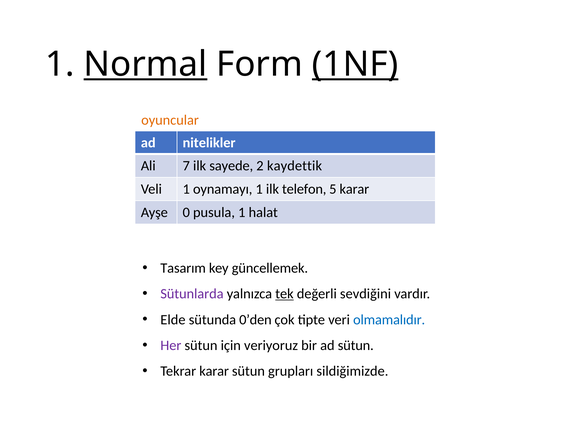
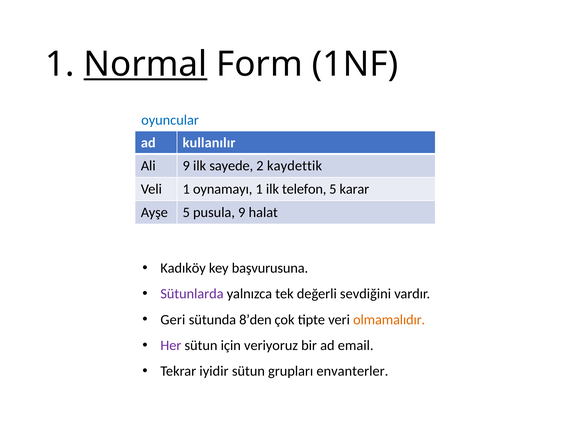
1NF underline: present -> none (355, 64)
oyuncular colour: orange -> blue (170, 120)
nitelikler: nitelikler -> kullanılır (209, 143)
Ali 7: 7 -> 9 (186, 166)
Ayşe 0: 0 -> 5 (186, 212)
pusula 1: 1 -> 9 (242, 212)
Tasarım: Tasarım -> Kadıköy (183, 268)
güncellemek: güncellemek -> başvurusuna (270, 268)
tek underline: present -> none (284, 294)
Elde: Elde -> Geri (173, 319)
0’den: 0’den -> 8’den (255, 319)
olmamalıdır colour: blue -> orange (389, 319)
ad sütun: sütun -> email (356, 345)
Tekrar karar: karar -> iyidir (214, 371)
sildiğimizde: sildiğimizde -> envanterler (352, 371)
